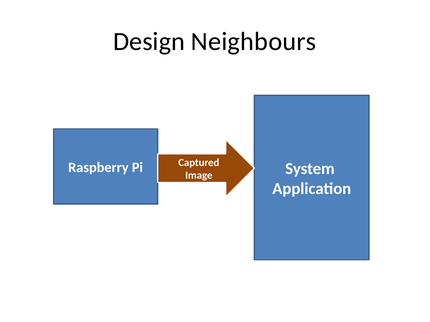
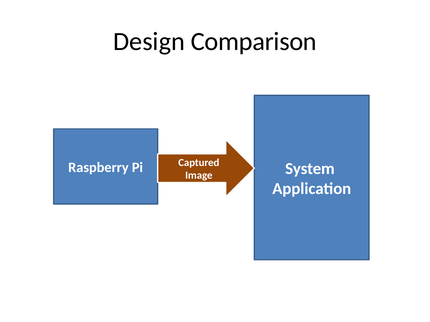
Neighbours: Neighbours -> Comparison (254, 42)
